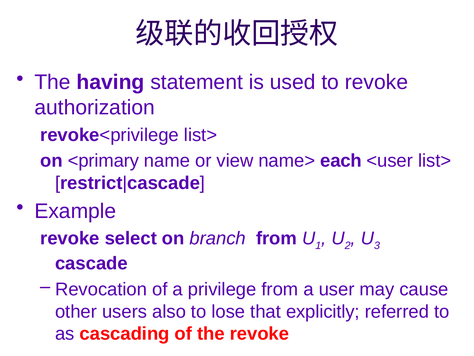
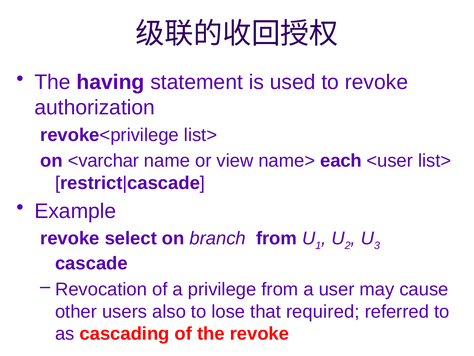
<primary: <primary -> <varchar (103, 161)
explicitly: explicitly -> required (323, 311)
